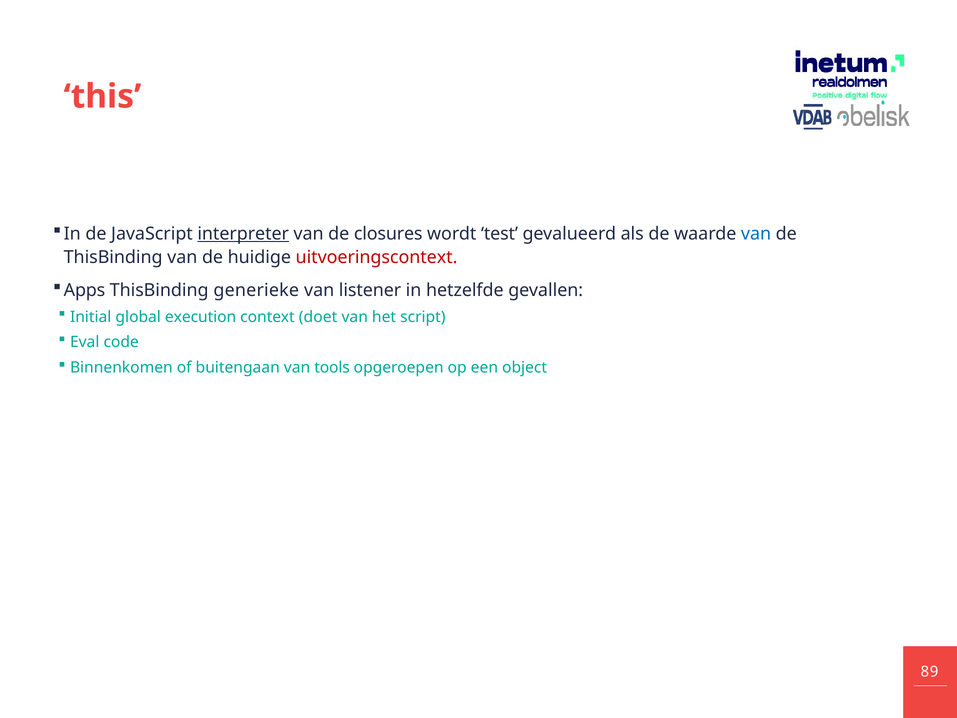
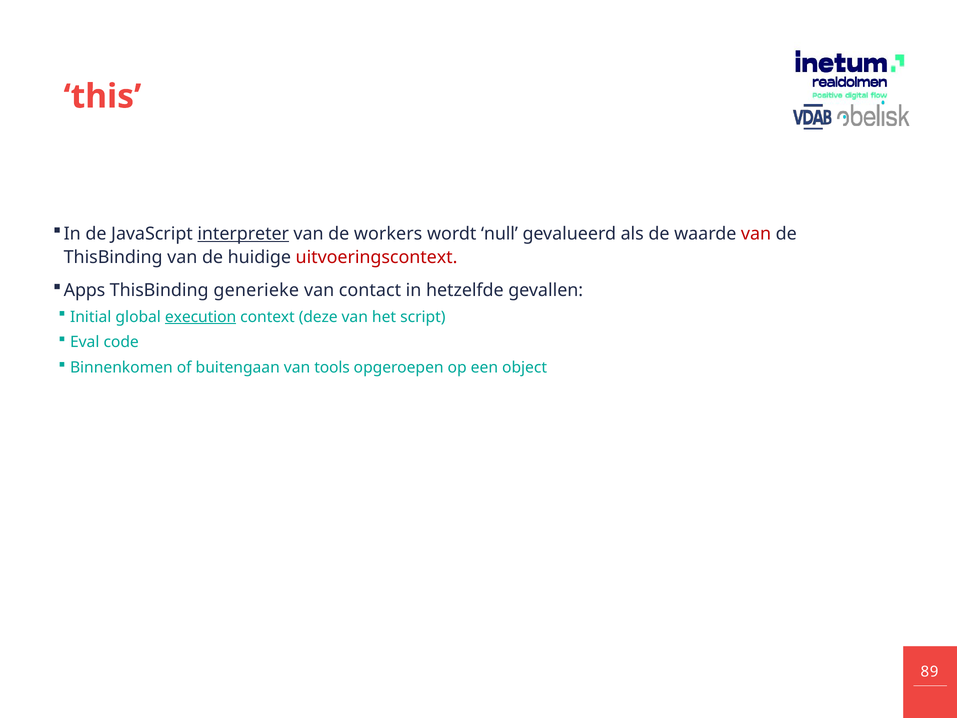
closures: closures -> workers (388, 234)
test: test -> null (499, 234)
van colour: blue -> red (756, 234)
listener: listener -> contact (370, 290)
execution underline: none -> present (201, 317)
doet: doet -> deze (318, 317)
